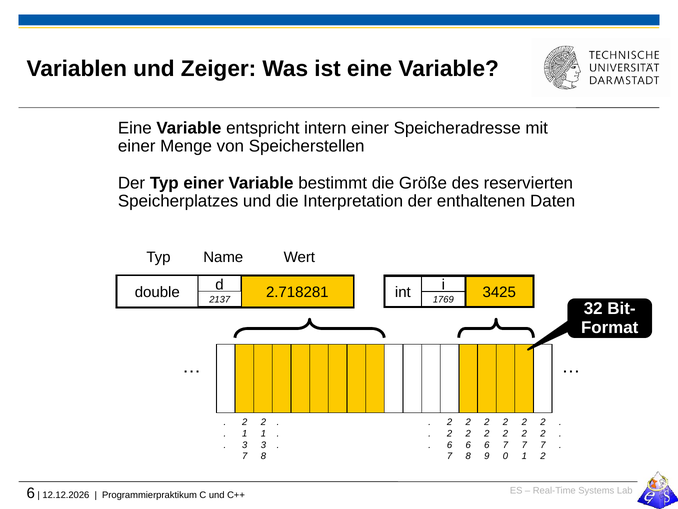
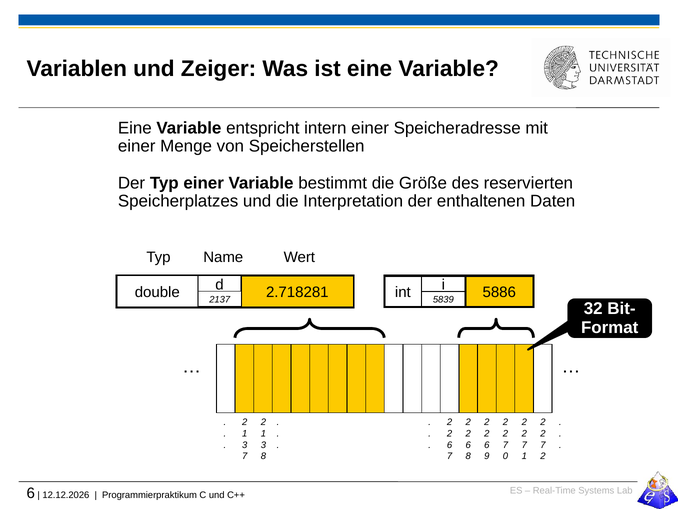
3425: 3425 -> 5886 (499, 292)
1769: 1769 -> 5839 (443, 300)
